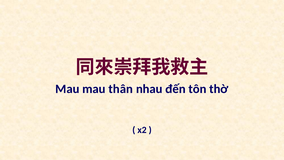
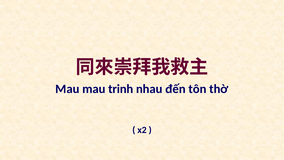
thân: thân -> trinh (121, 89)
